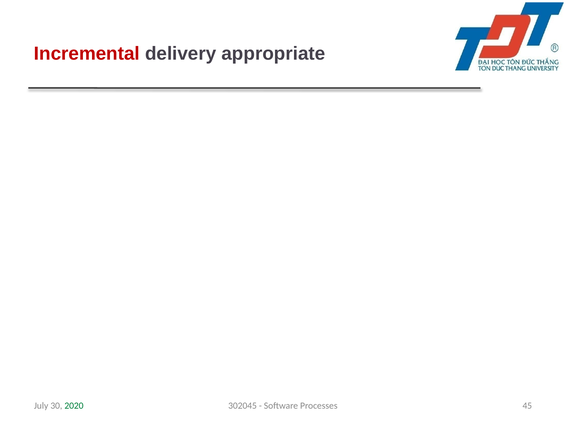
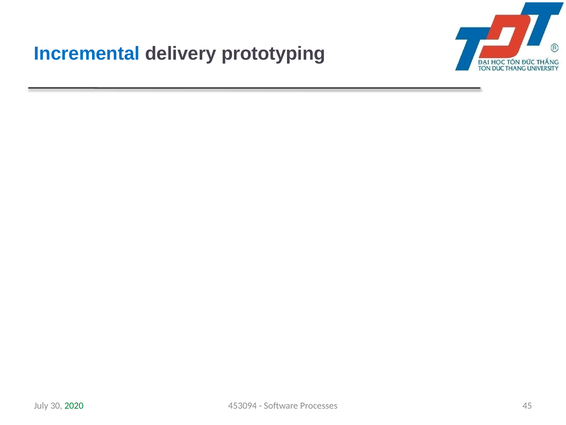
Incremental colour: red -> blue (87, 54)
appropriate: appropriate -> prototyping (273, 54)
302045: 302045 -> 453094 (243, 405)
